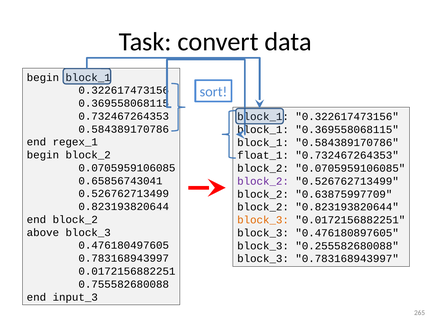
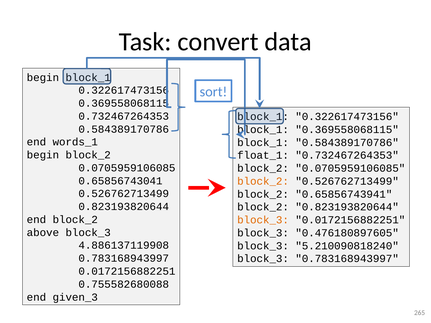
regex_1: regex_1 -> words_1 (75, 142)
block_2 colour: purple -> orange (263, 181)
0.63875997709: 0.63875997709 -> 0.65856743941 (344, 194)
0.476180497605: 0.476180497605 -> 4.886137119908 (124, 246)
0.255582680088: 0.255582680088 -> 5.210090818240 (347, 246)
input_3: input_3 -> given_3 (75, 297)
